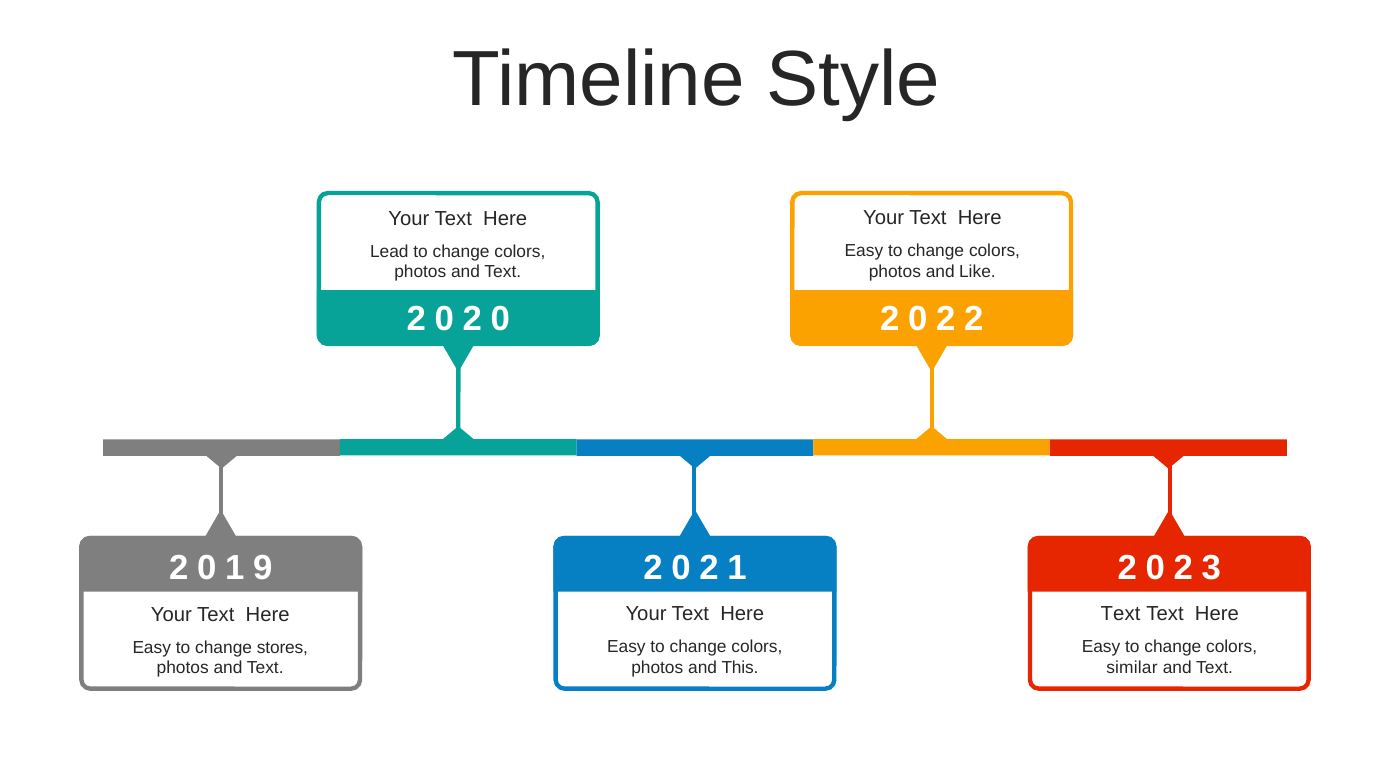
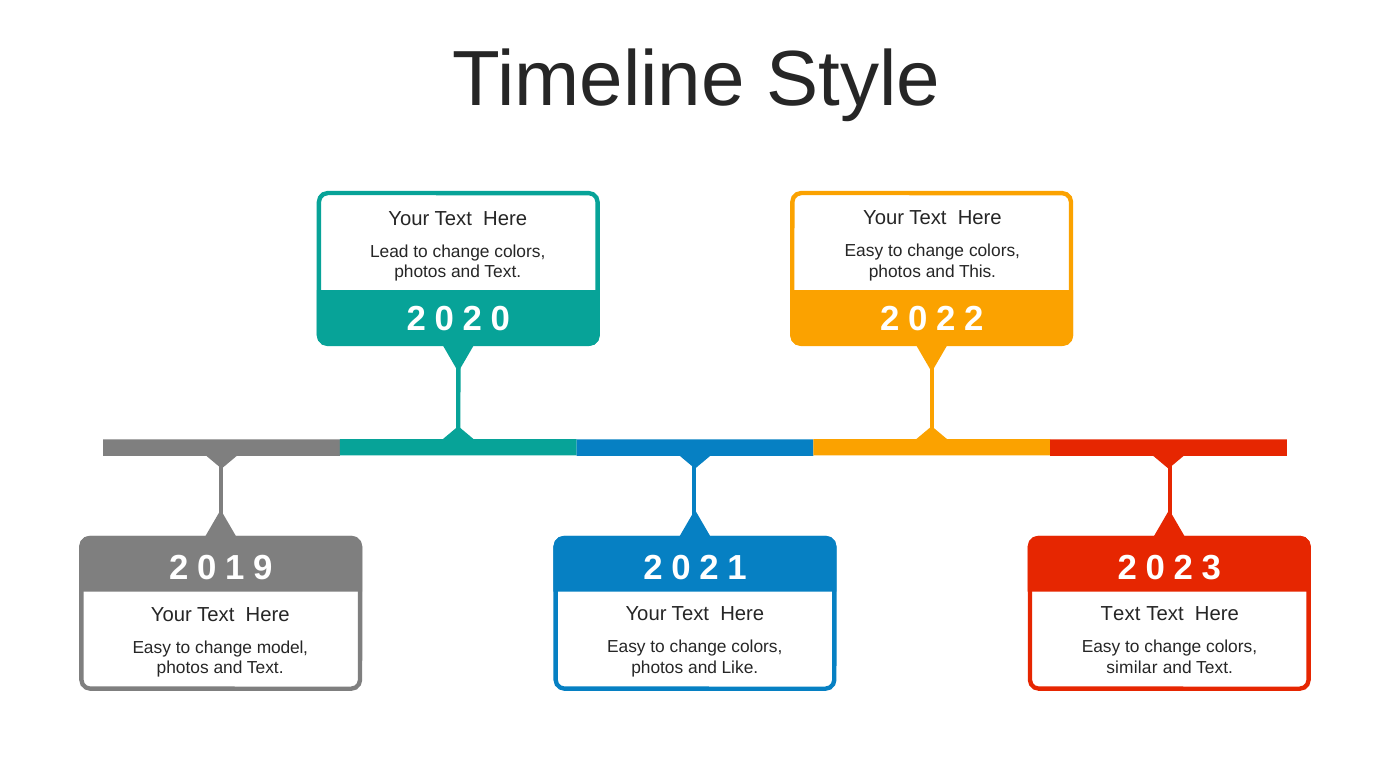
Like: Like -> This (978, 272)
stores: stores -> model (282, 647)
This: This -> Like (740, 668)
